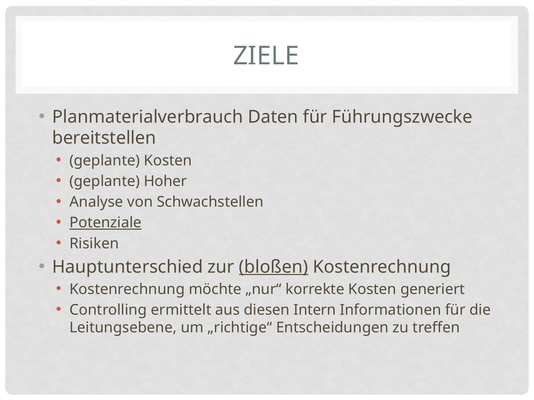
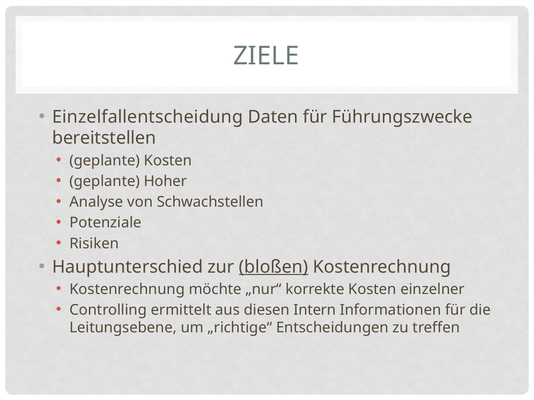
Planmaterialverbrauch: Planmaterialverbrauch -> Einzelfallentscheidung (148, 117)
Potenziale underline: present -> none (106, 223)
generiert: generiert -> einzelner (433, 290)
